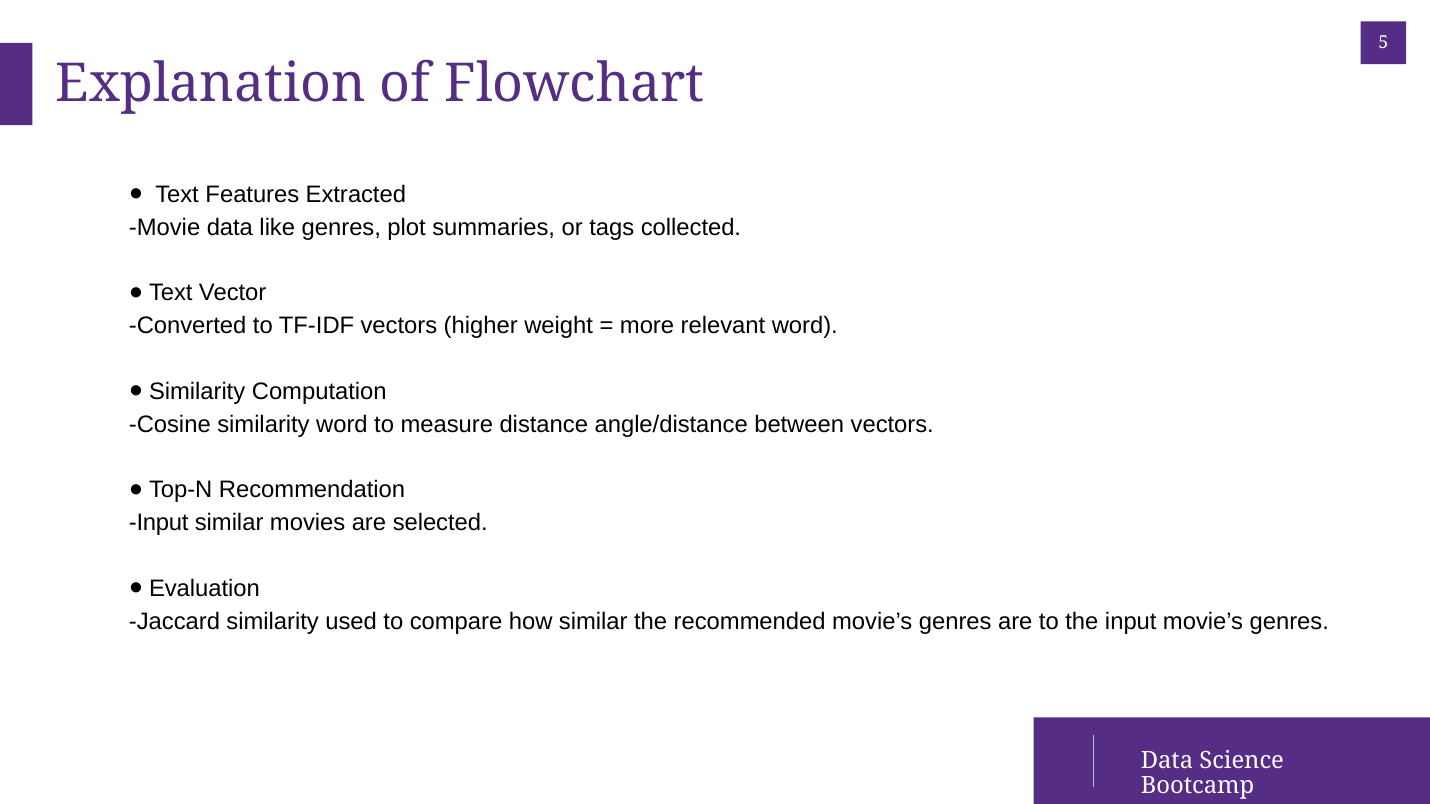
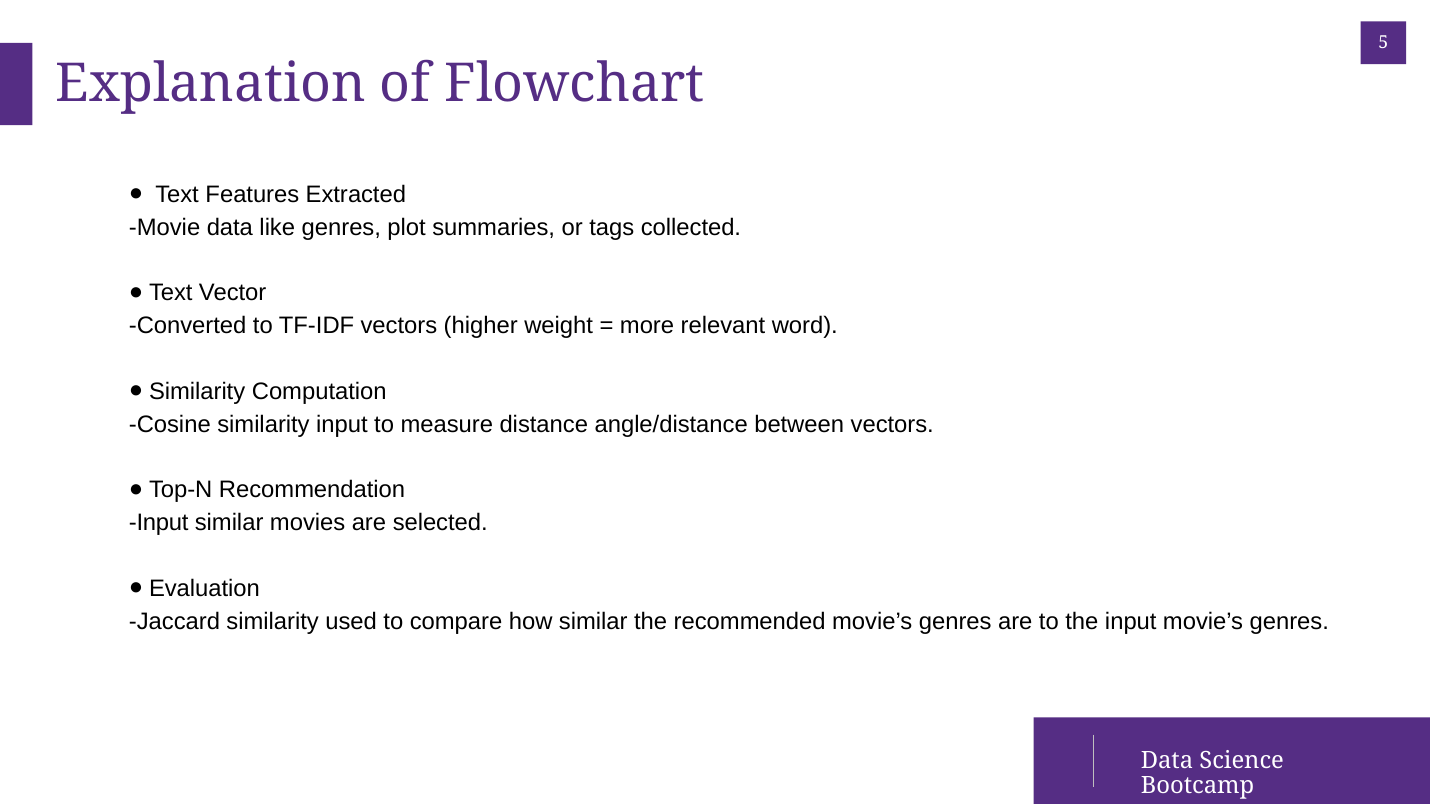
similarity word: word -> input (342, 424)
